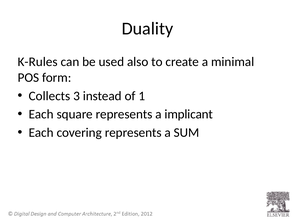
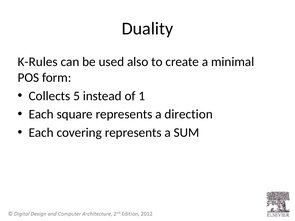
3: 3 -> 5 (77, 96)
implicant: implicant -> direction (189, 114)
